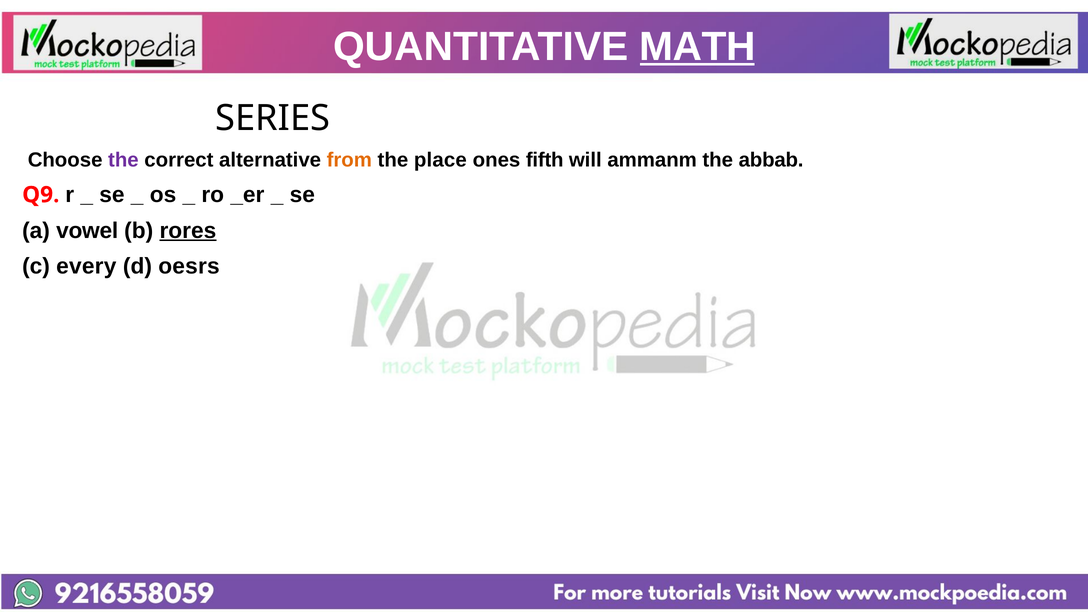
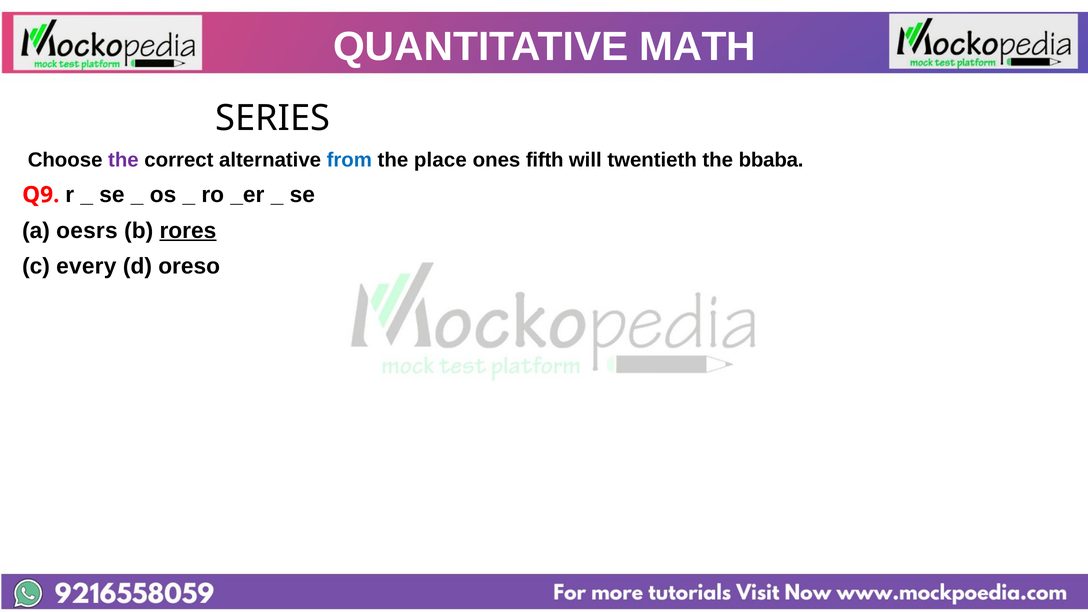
MATH underline: present -> none (697, 47)
from colour: orange -> blue (349, 160)
ammanm: ammanm -> twentieth (652, 160)
abbab: abbab -> bbaba (771, 160)
vowel: vowel -> oesrs (87, 231)
oesrs: oesrs -> oreso (189, 266)
